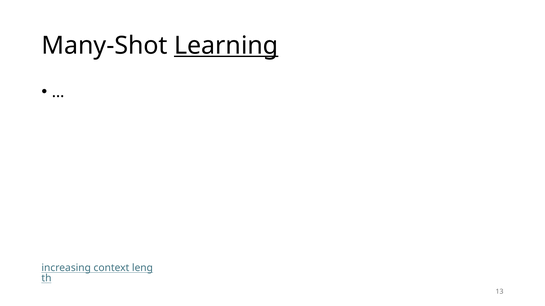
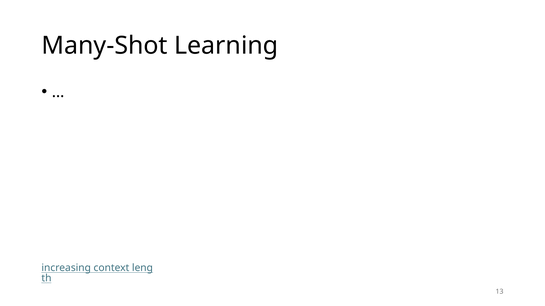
Learning underline: present -> none (226, 46)
